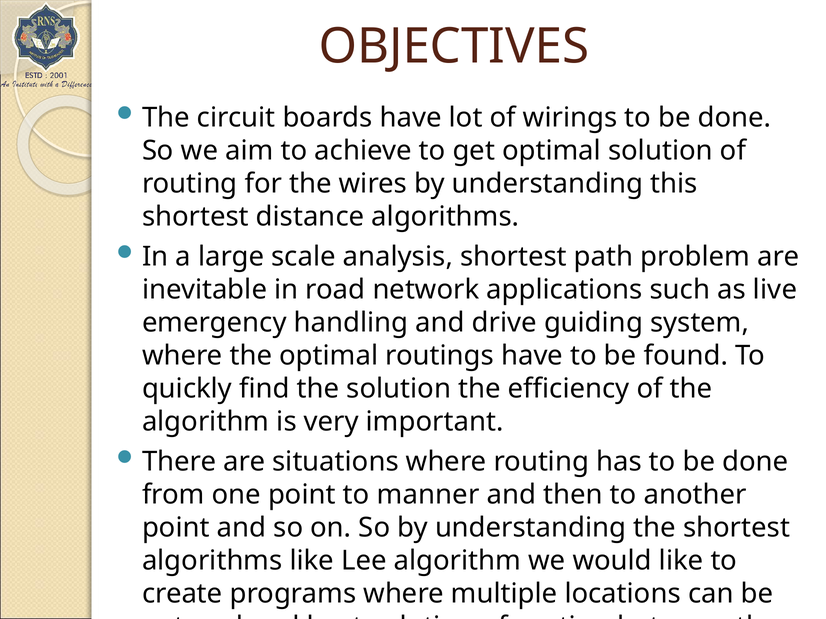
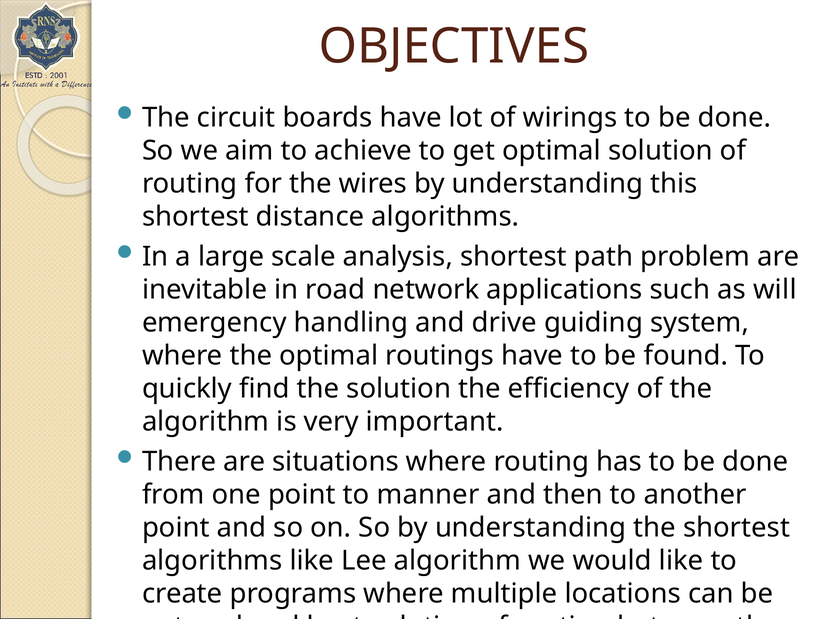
as live: live -> will (775, 290)
